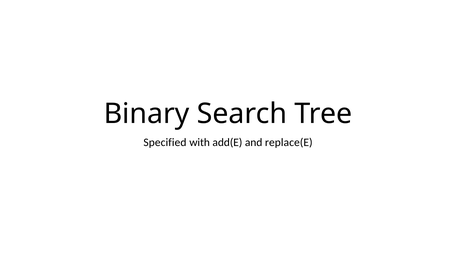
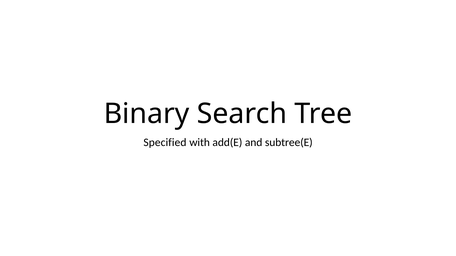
replace(E: replace(E -> subtree(E (289, 143)
